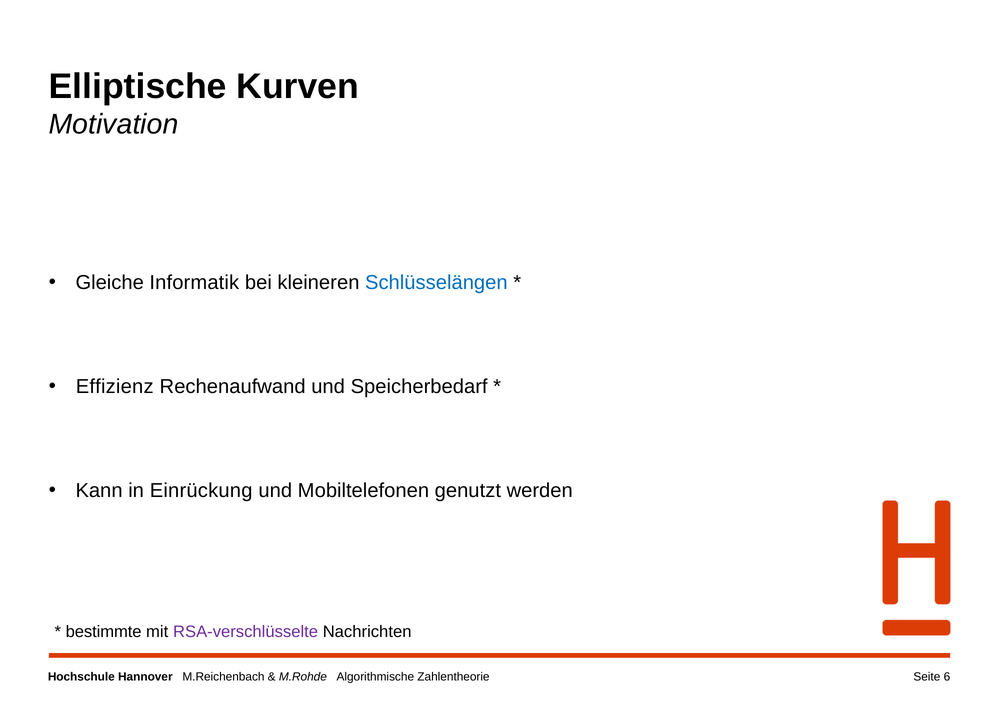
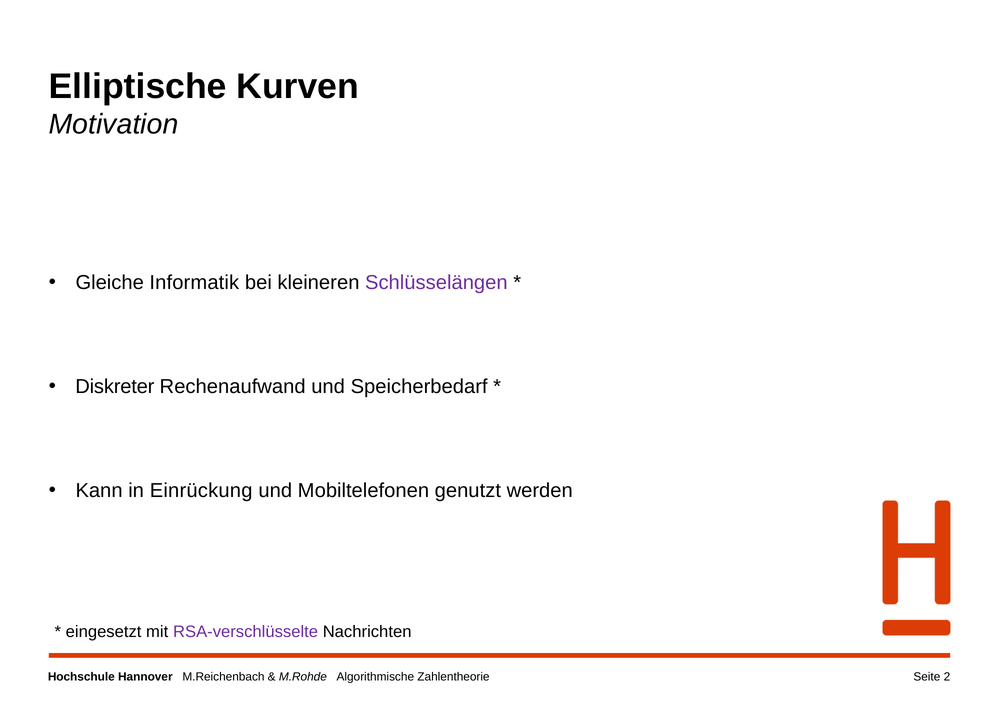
Schlüsselängen colour: blue -> purple (436, 283)
Effizienz: Effizienz -> Diskreter (115, 387)
bestimmte: bestimmte -> eingesetzt (104, 632)
6: 6 -> 2 (947, 677)
